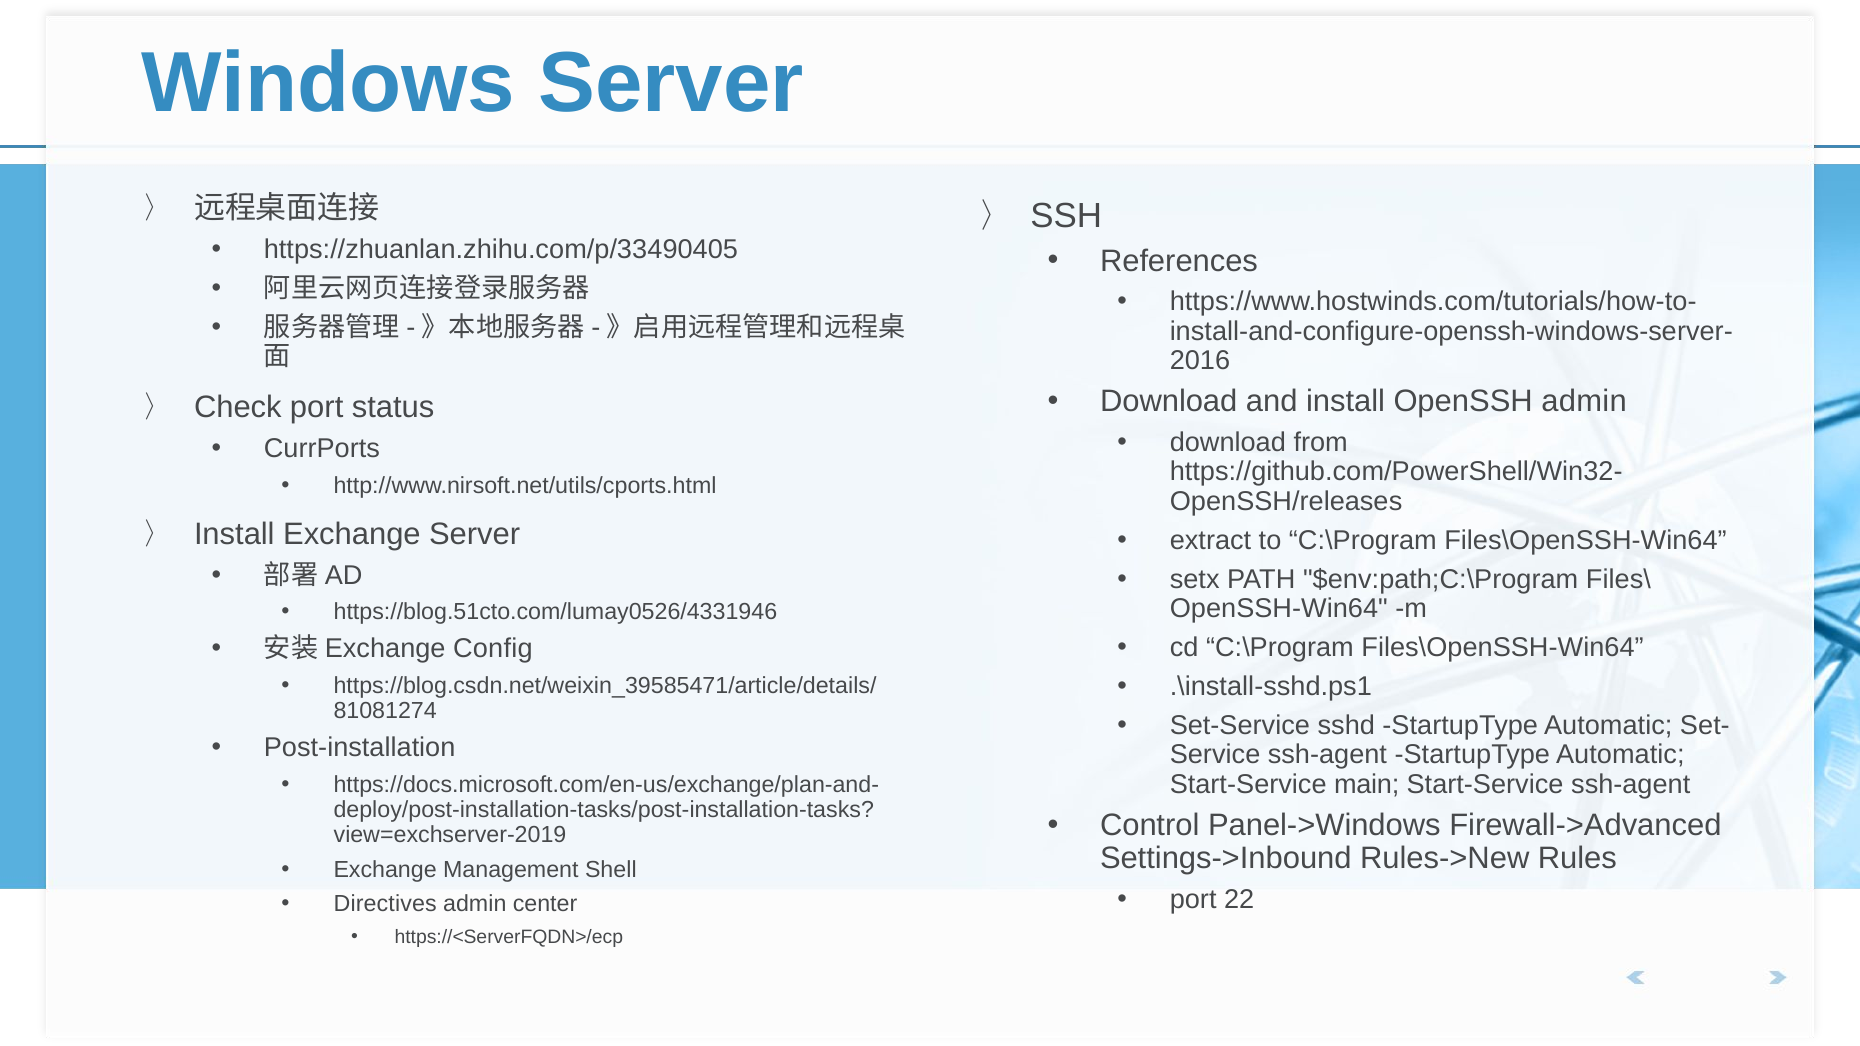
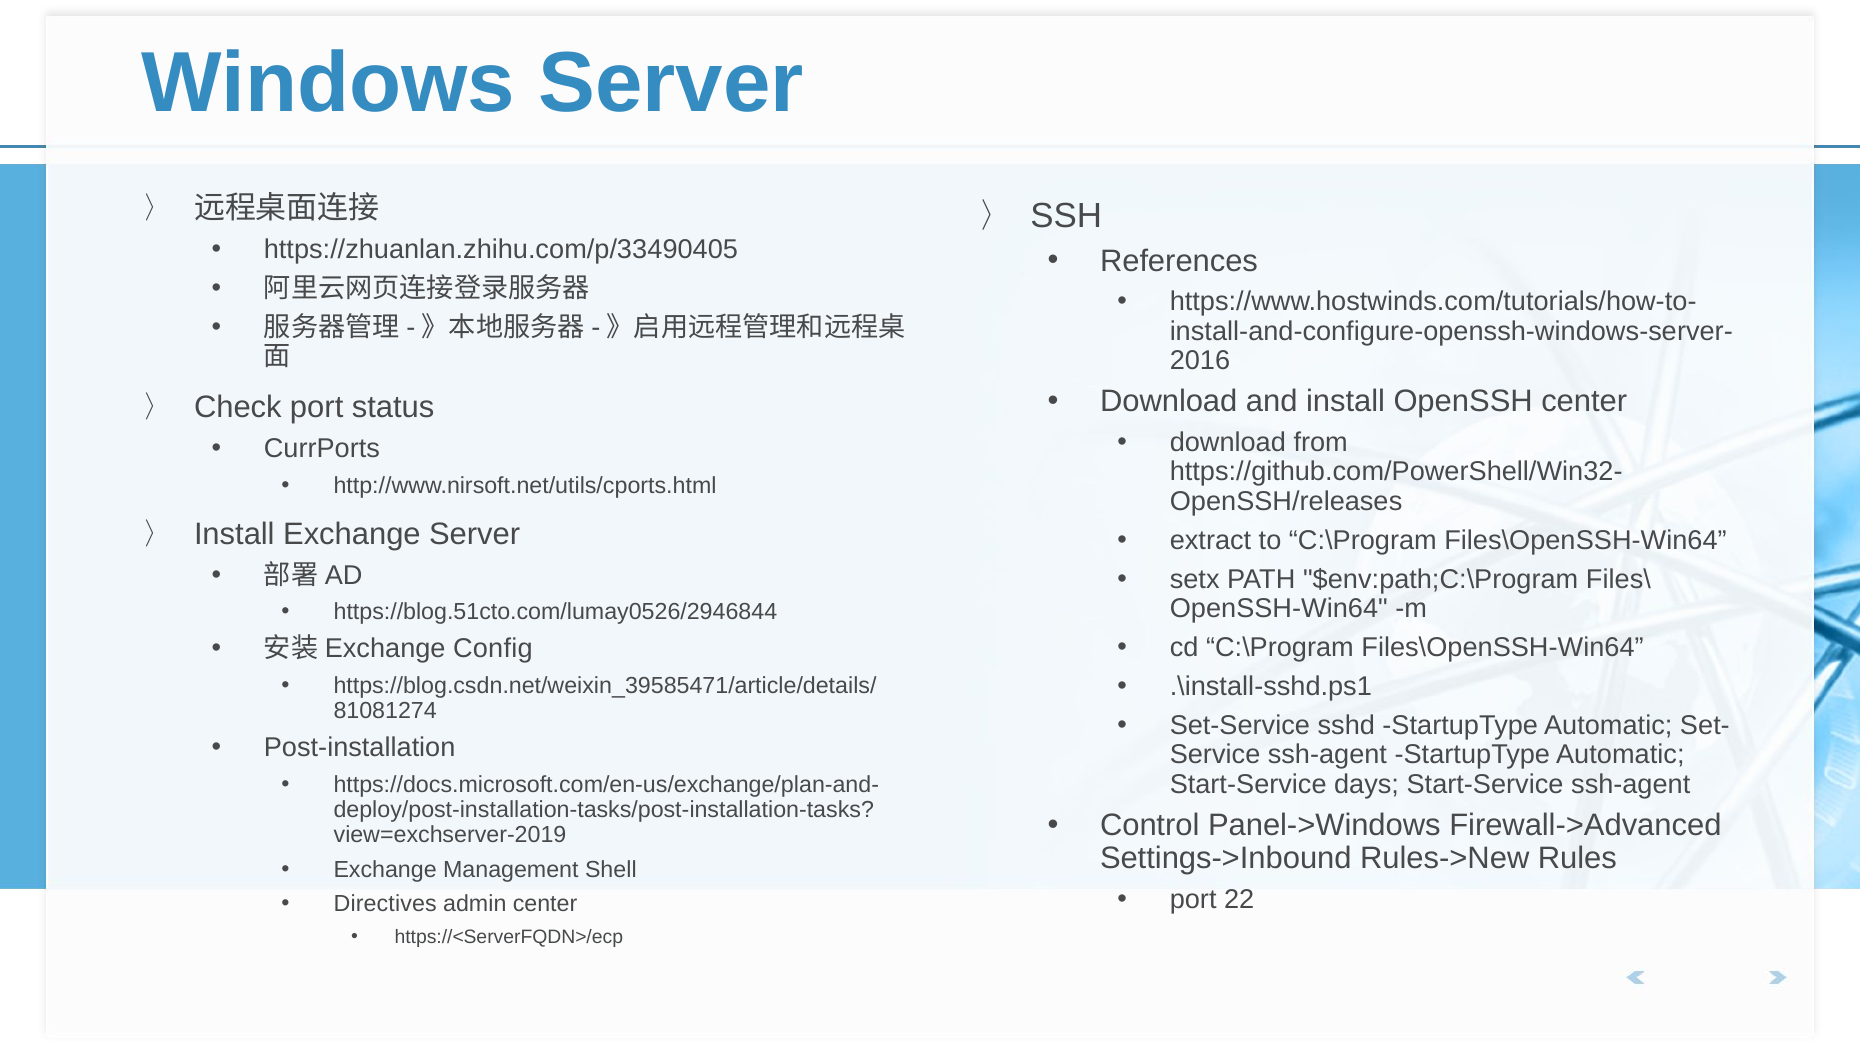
OpenSSH admin: admin -> center (1584, 402)
https://blog.51cto.com/lumay0526/4331946: https://blog.51cto.com/lumay0526/4331946 -> https://blog.51cto.com/lumay0526/2946844 (555, 612)
main: main -> days (1367, 784)
